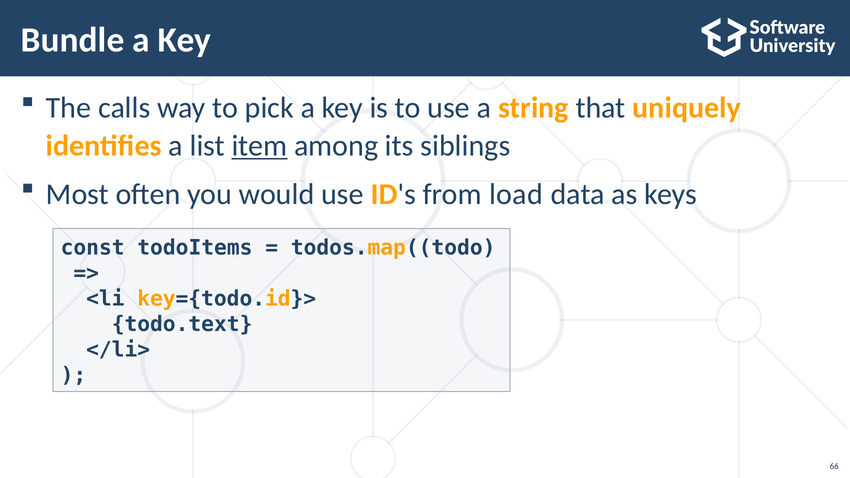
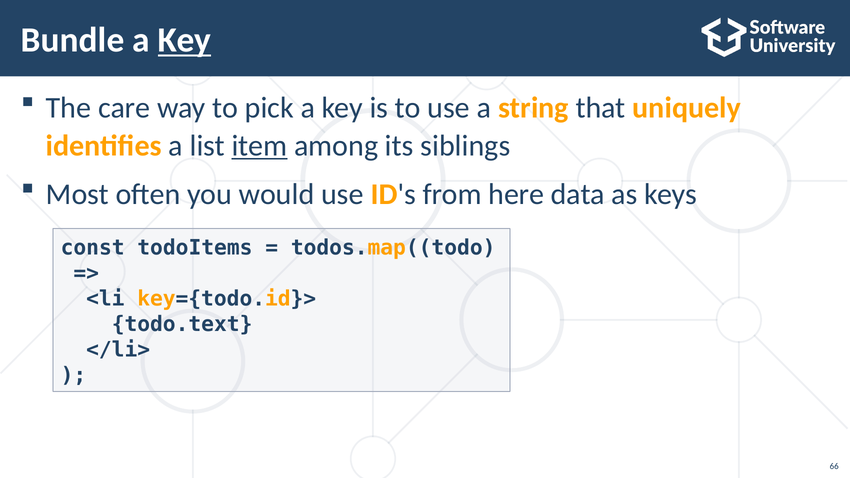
Key underline: none -> present (184, 40)
calls: calls -> care (124, 108)
load: load -> here (516, 194)
